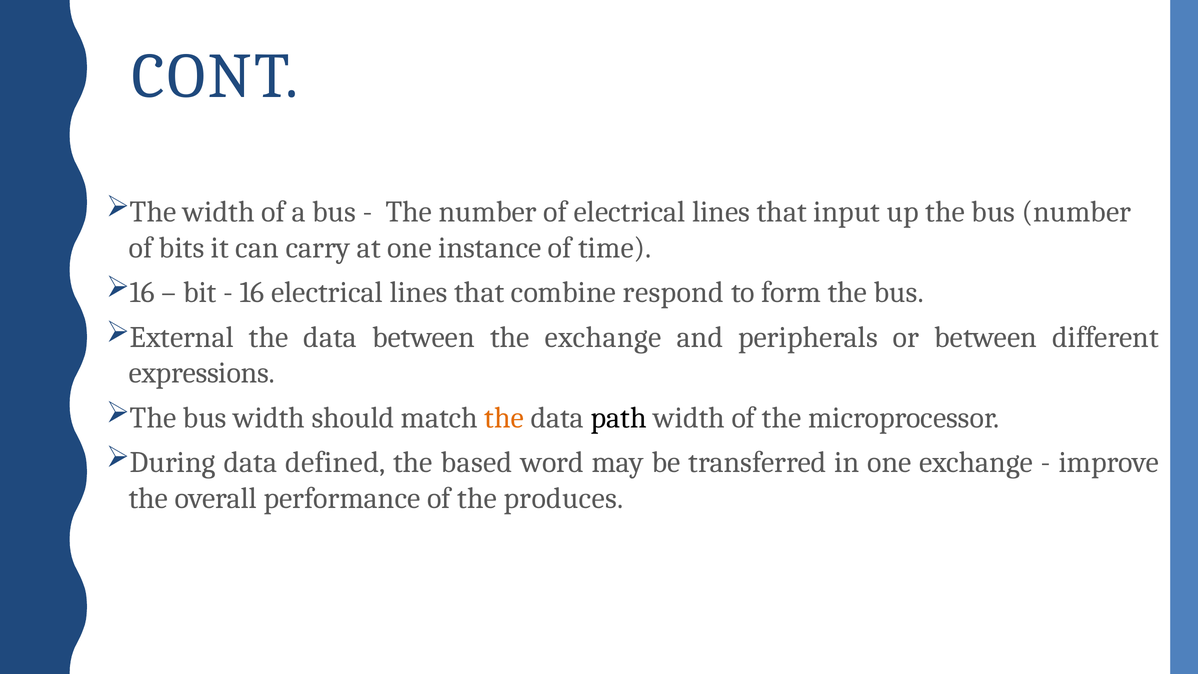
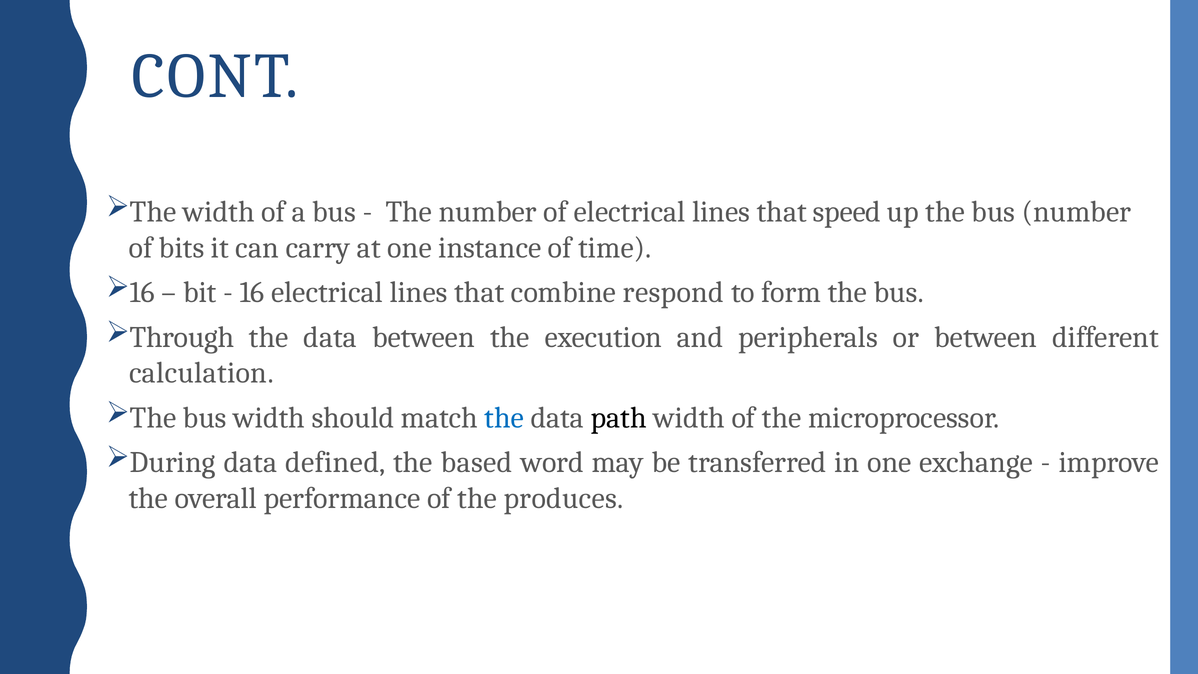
input: input -> speed (847, 212)
External: External -> Through (182, 337)
the exchange: exchange -> execution (603, 337)
expressions: expressions -> calculation (201, 373)
the colour: orange -> blue (504, 418)
